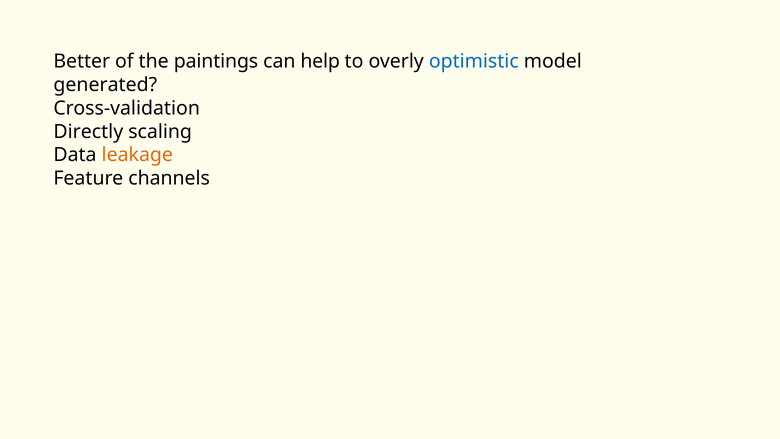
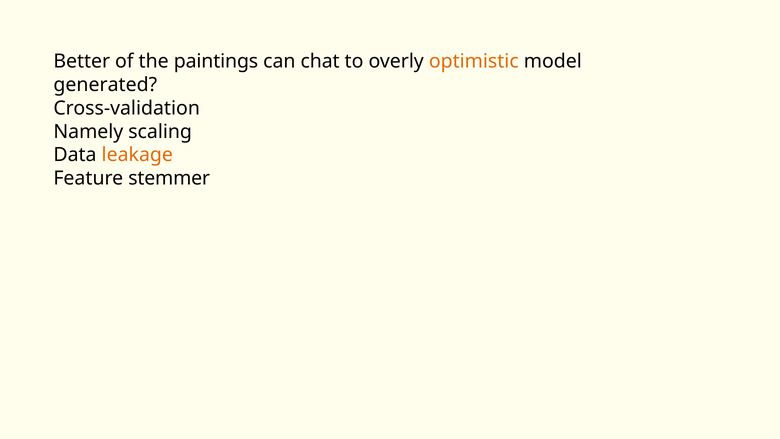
help: help -> chat (320, 61)
optimistic colour: blue -> orange (474, 61)
Directly: Directly -> Namely (88, 132)
channels: channels -> stemmer (169, 178)
